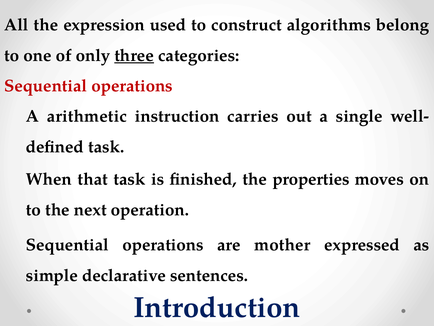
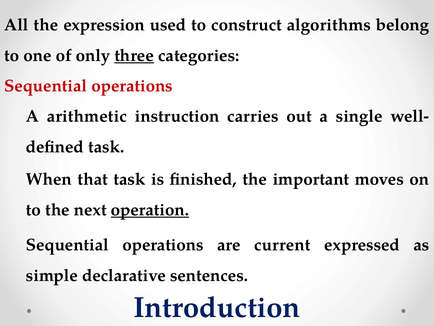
properties: properties -> important (311, 179)
operation underline: none -> present (150, 209)
mother: mother -> current (282, 245)
